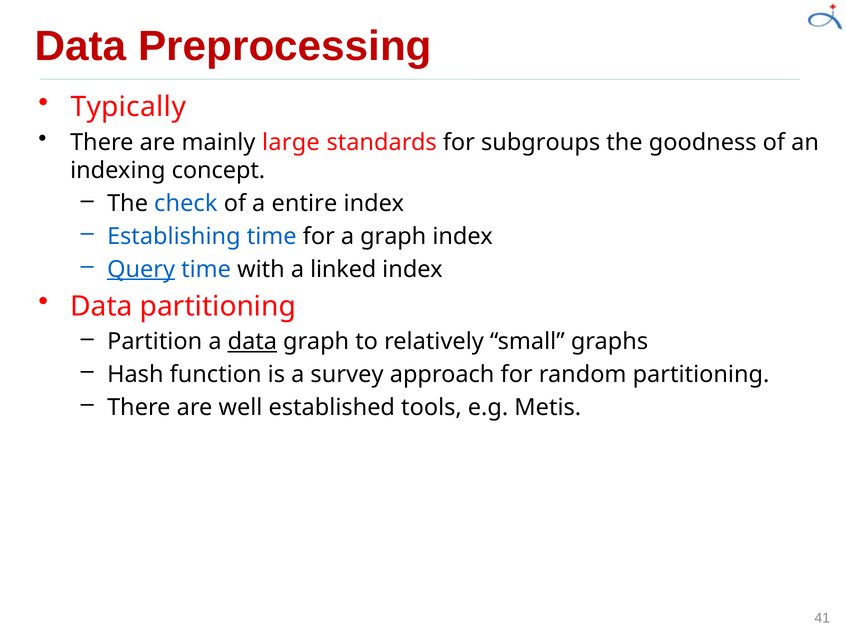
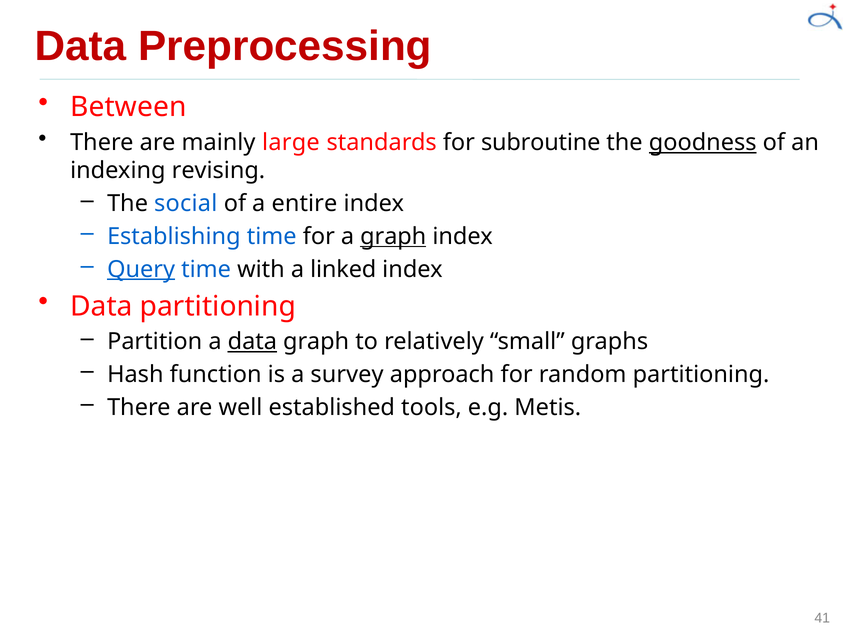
Typically: Typically -> Between (128, 107)
subgroups: subgroups -> subroutine (541, 143)
goodness underline: none -> present (703, 143)
concept: concept -> revising (218, 171)
check: check -> social (186, 204)
graph underline: none -> present (393, 237)
